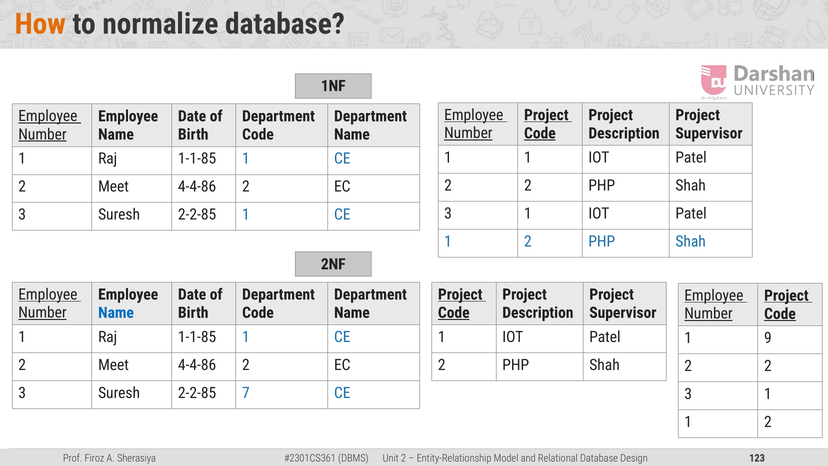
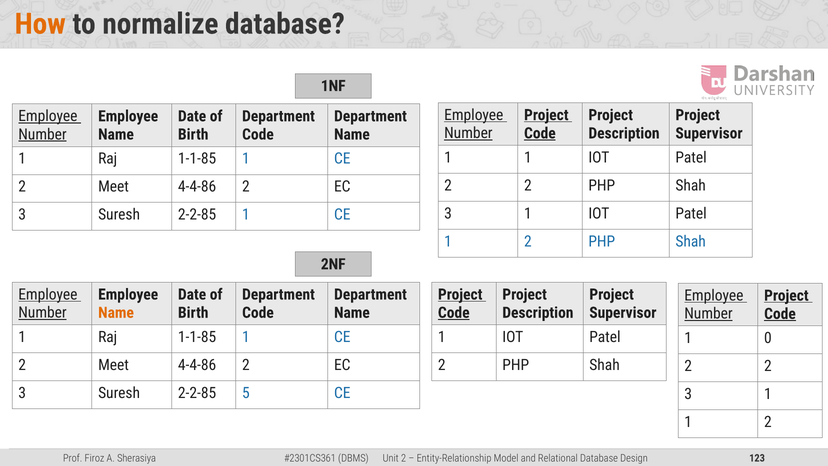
Name colour: blue -> orange (116, 313)
9: 9 -> 0 (768, 338)
7: 7 -> 5 (246, 393)
